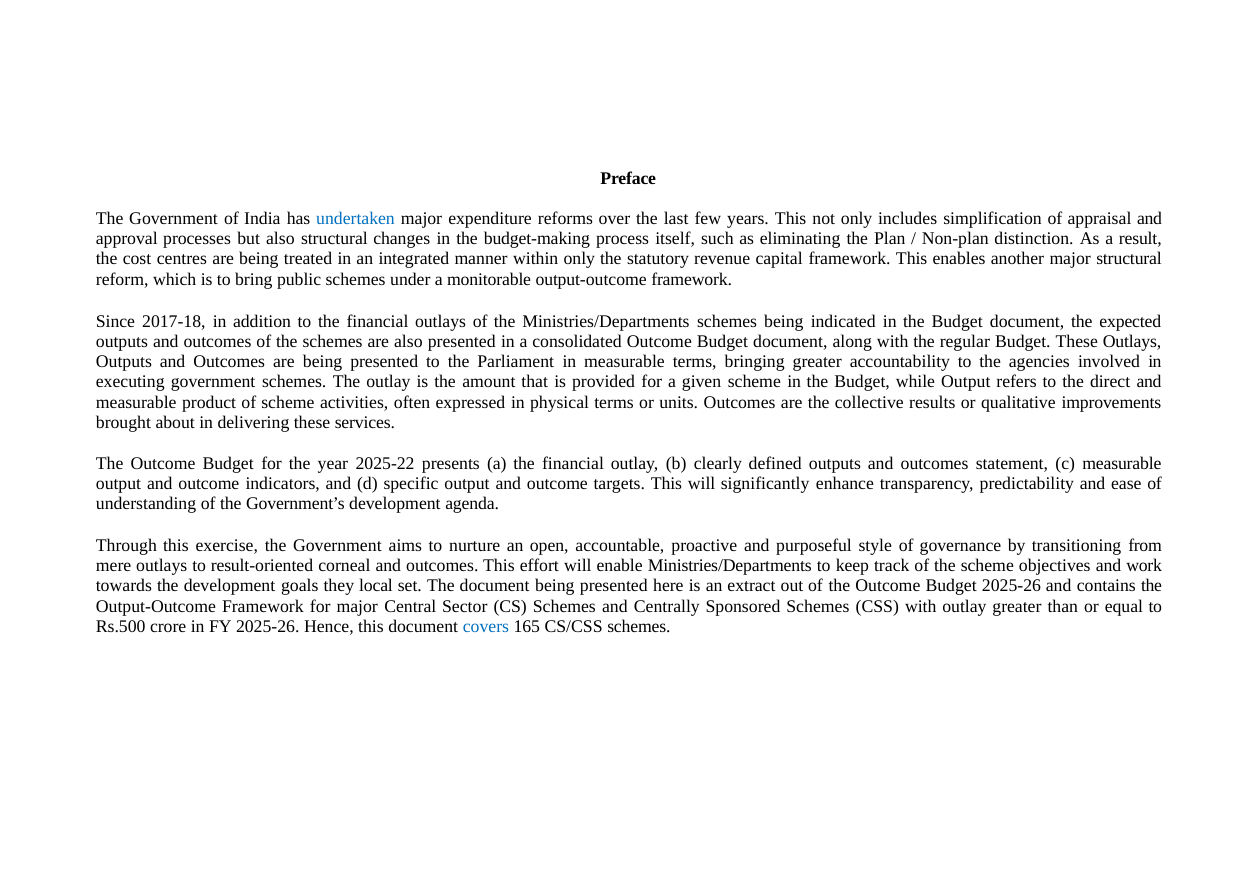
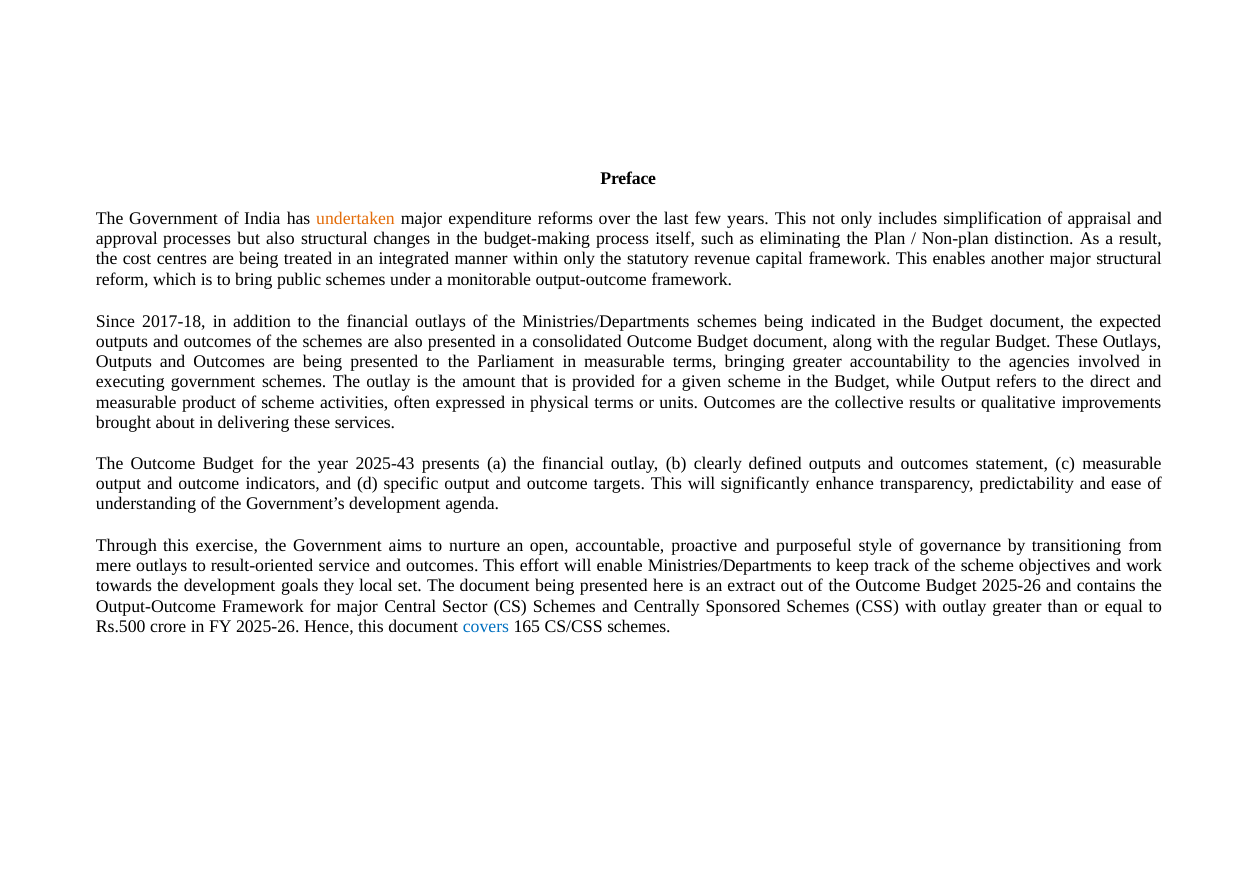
undertaken colour: blue -> orange (356, 218)
2025-22: 2025-22 -> 2025-43 (385, 463)
corneal: corneal -> service (344, 565)
